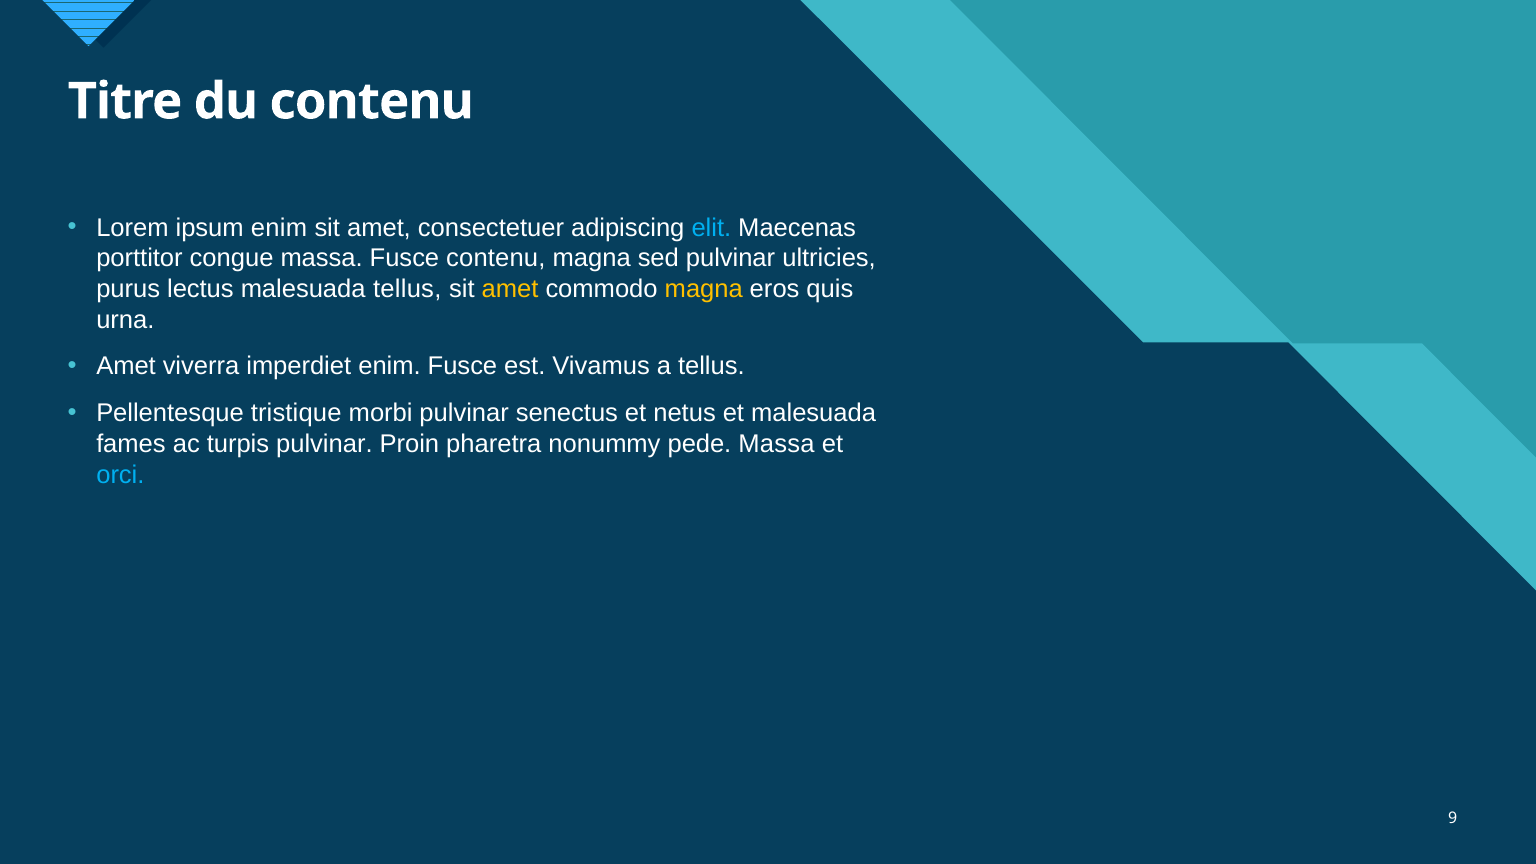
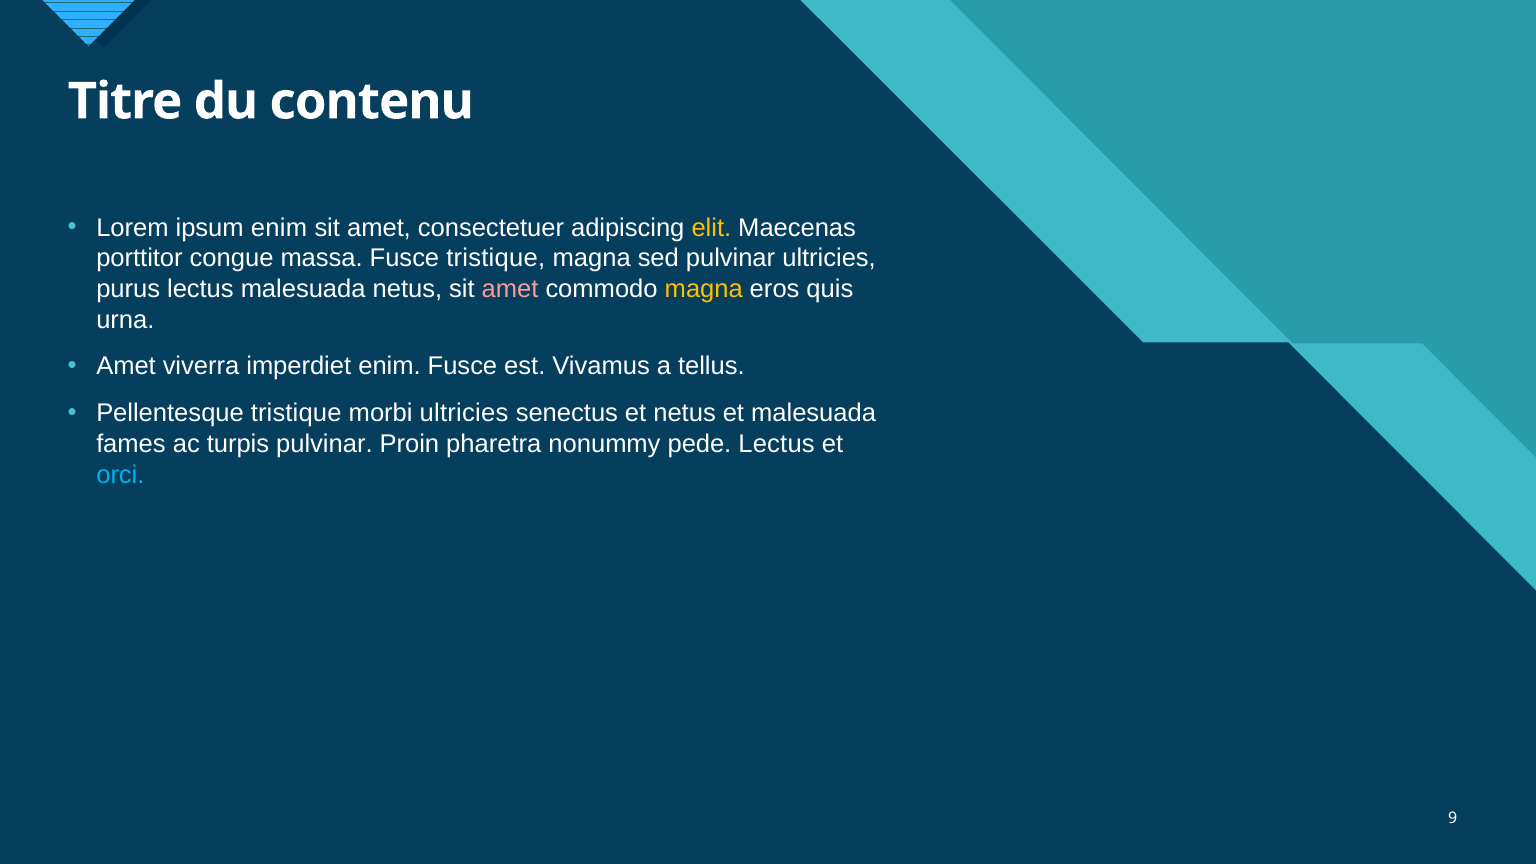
elit colour: light blue -> yellow (711, 228)
Fusce contenu: contenu -> tristique (496, 258)
malesuada tellus: tellus -> netus (407, 289)
amet colour: yellow -> pink (510, 289)
morbi pulvinar: pulvinar -> ultricies (464, 413)
pede Massa: Massa -> Lectus (777, 444)
